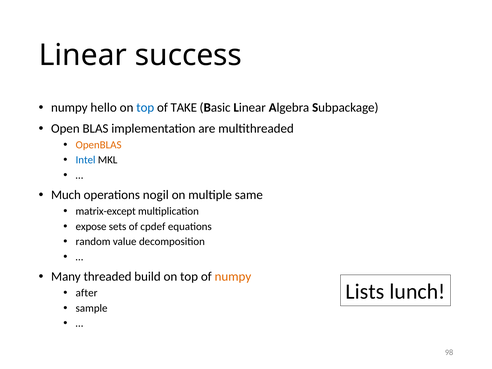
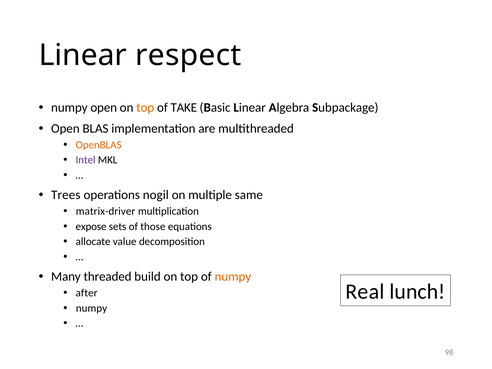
success: success -> respect (188, 55)
numpy hello: hello -> open (104, 108)
top colour: blue -> orange (145, 108)
Intel colour: blue -> purple (86, 160)
Much: Much -> Trees (66, 195)
matrix-except: matrix-except -> matrix-driver (106, 211)
cpdef: cpdef -> those (153, 226)
random: random -> allocate (93, 242)
Lists: Lists -> Real (365, 292)
sample: sample -> numpy (92, 308)
